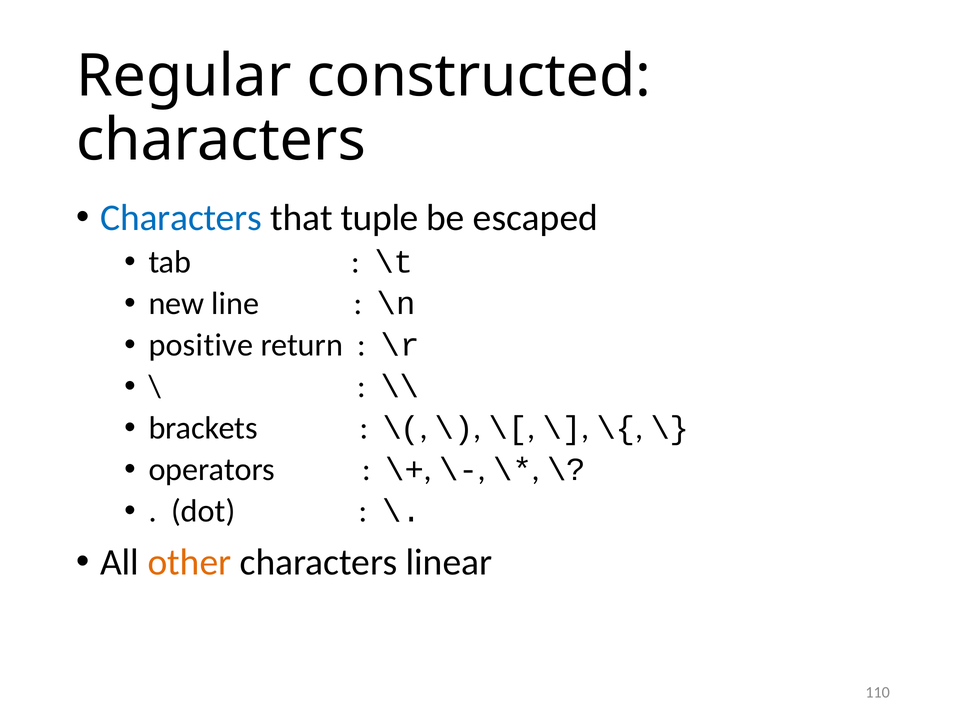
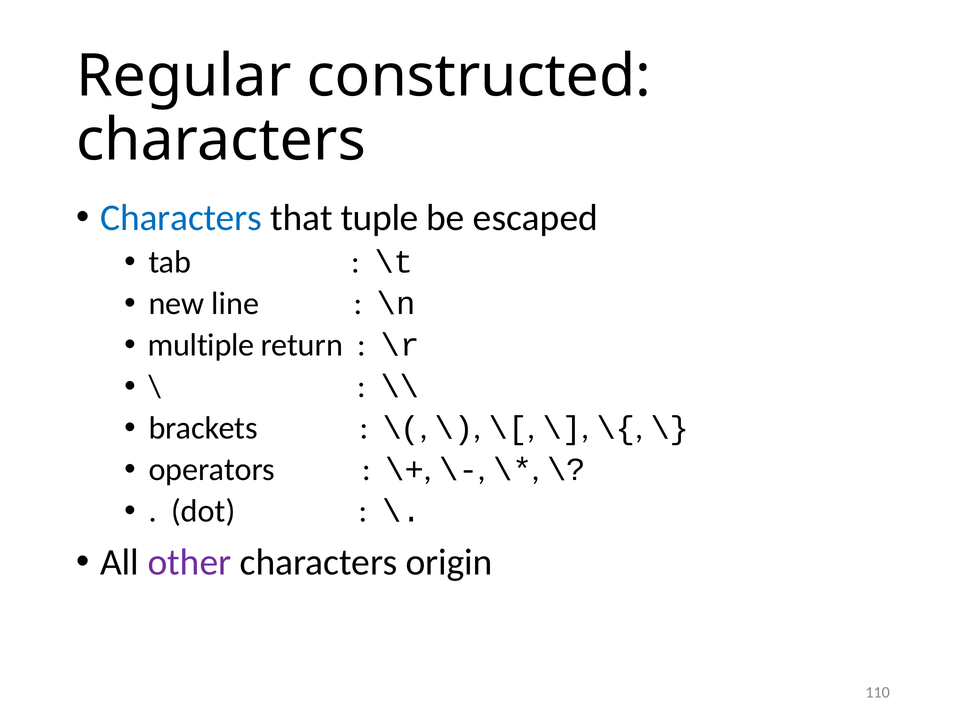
positive: positive -> multiple (201, 345)
other colour: orange -> purple (189, 562)
linear: linear -> origin (449, 562)
